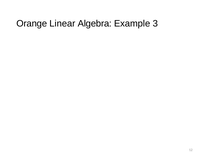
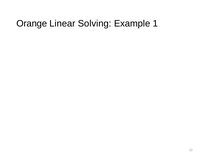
Algebra: Algebra -> Solving (95, 23)
3: 3 -> 1 (155, 23)
